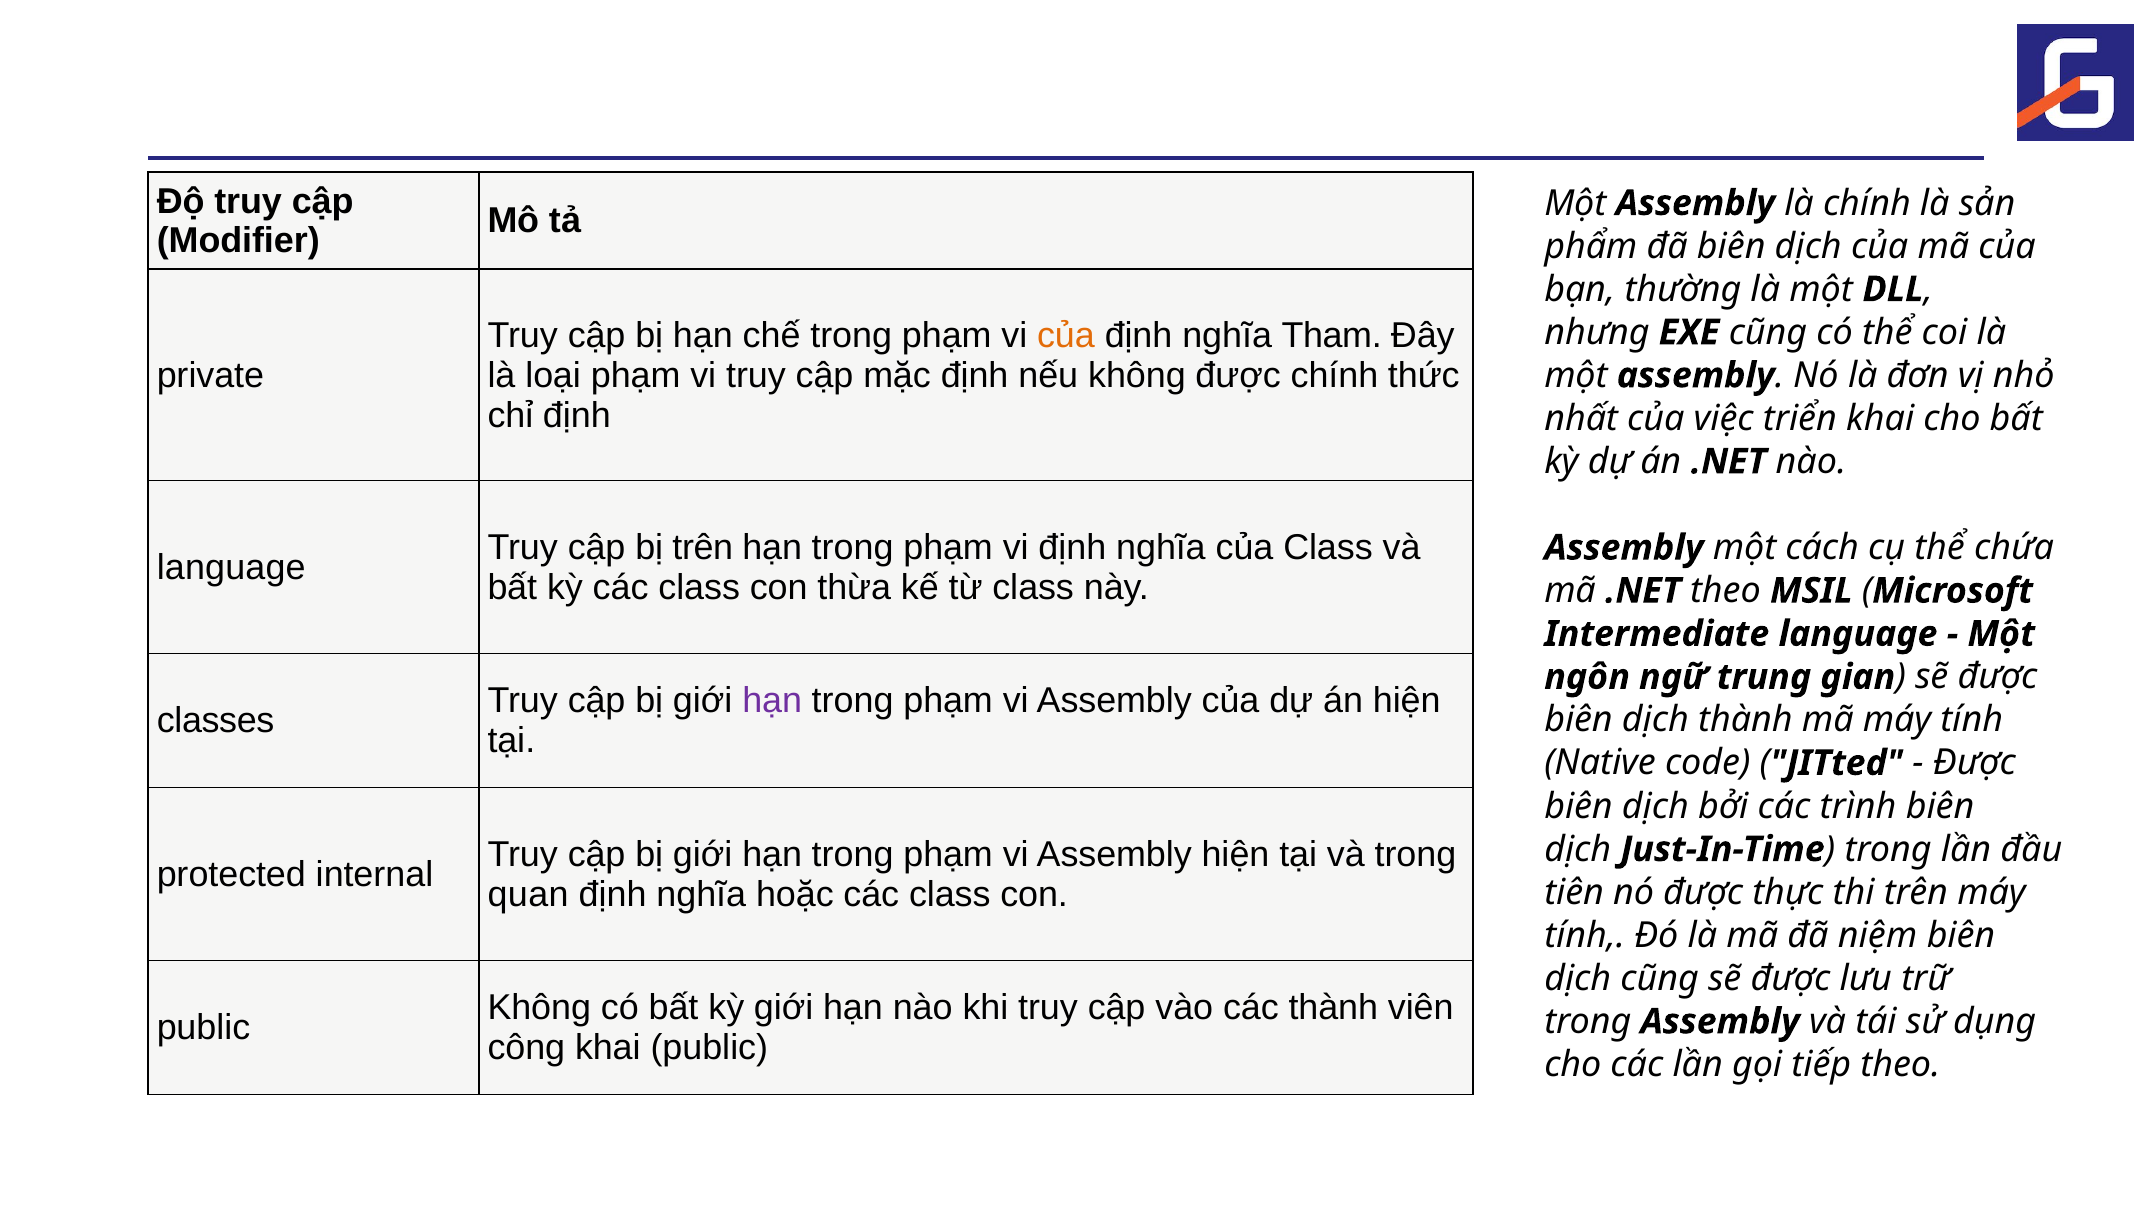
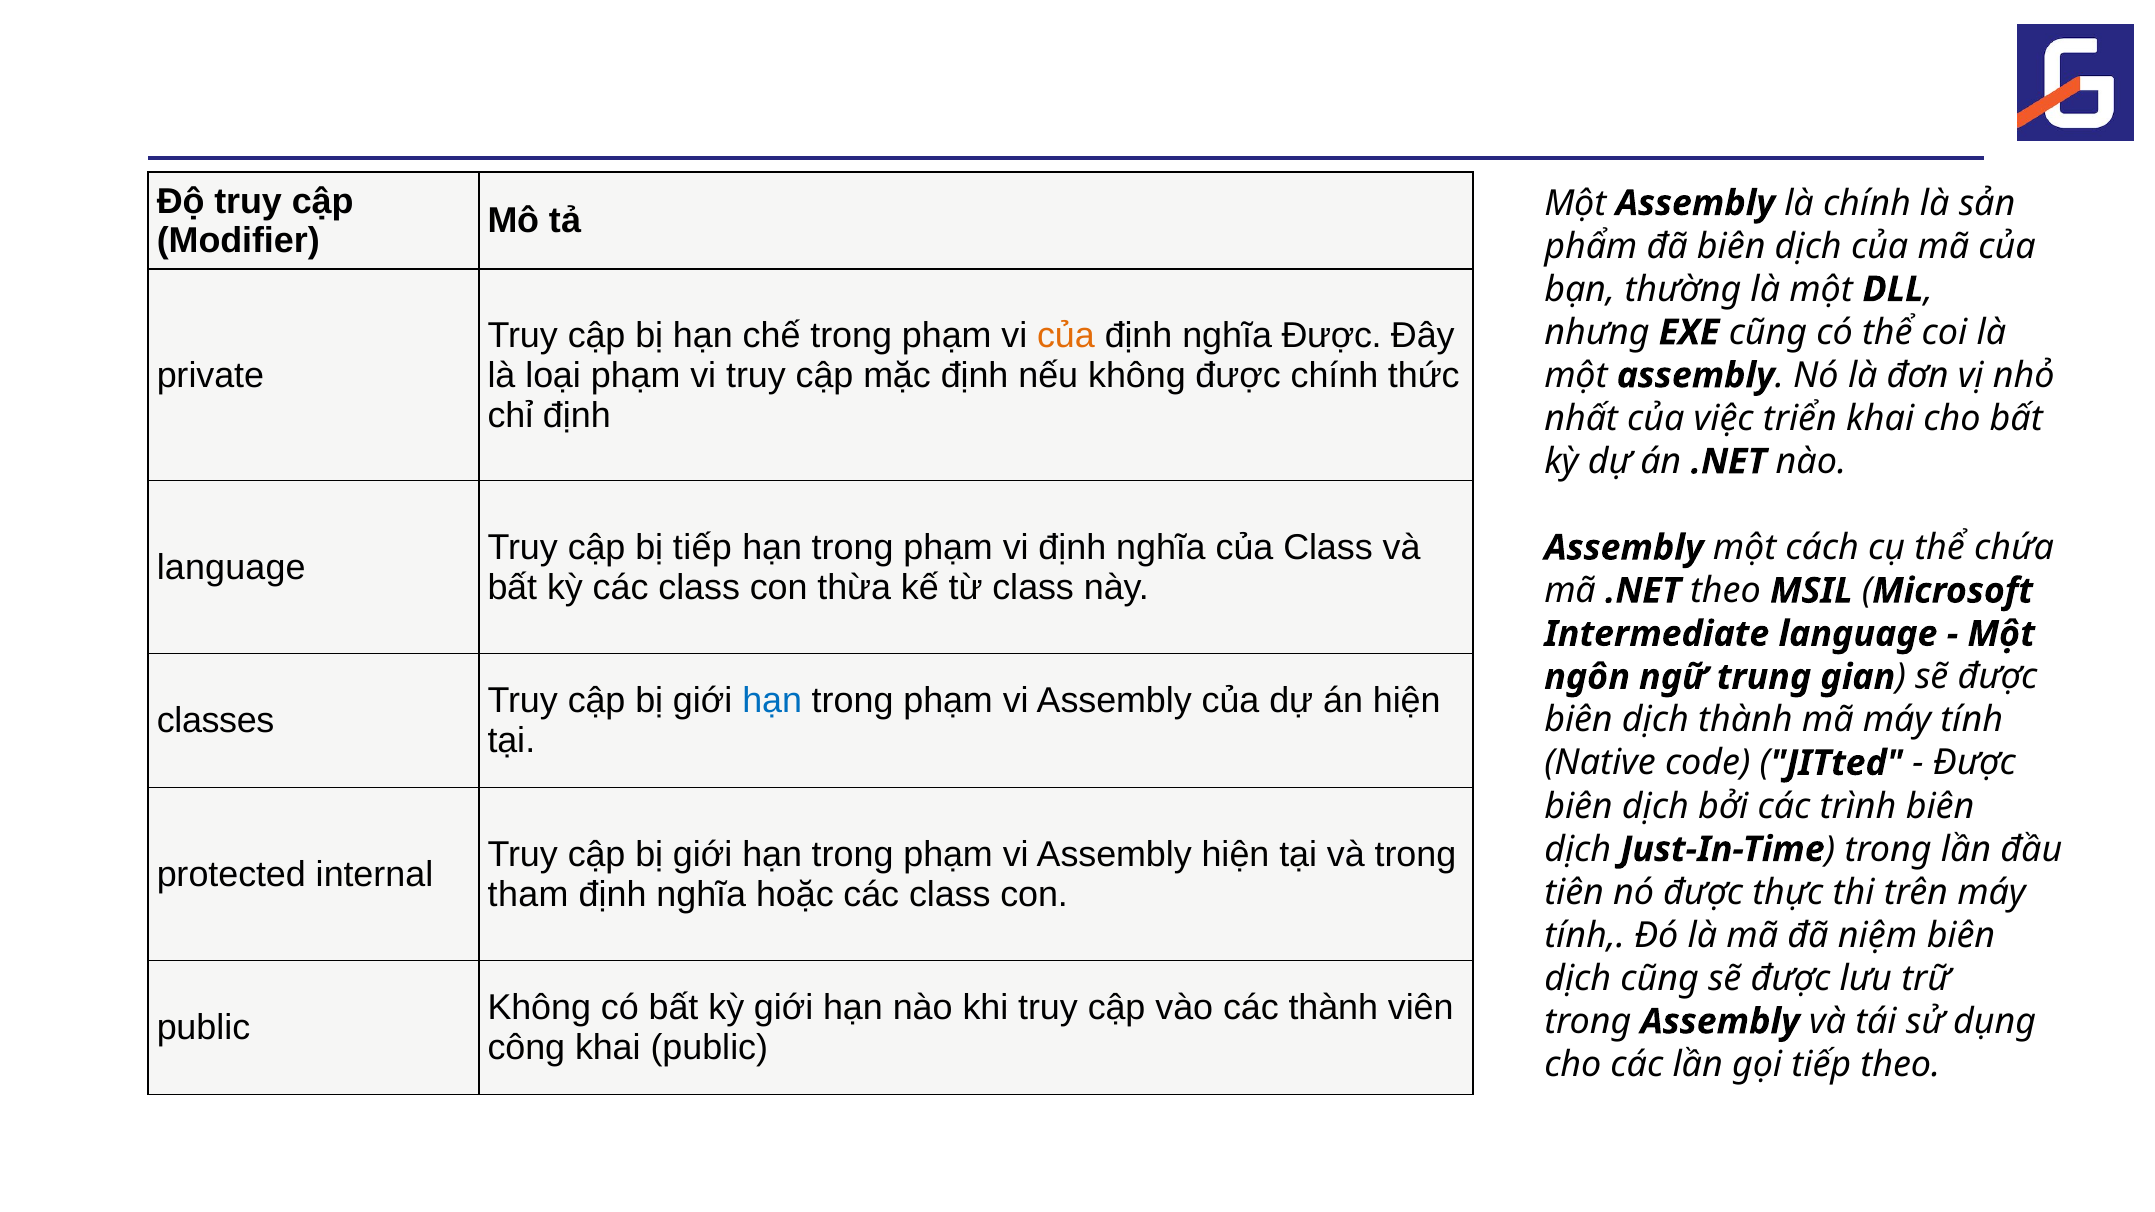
nghĩa Tham: Tham -> Được (1332, 336)
bị trên: trên -> tiếp (702, 548)
hạn colour: purple -> blue (772, 701)
quan: quan -> tham (528, 895)
